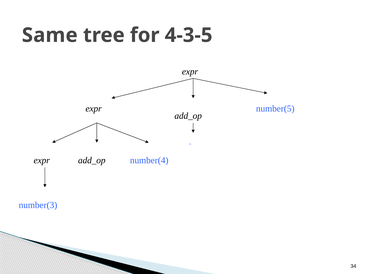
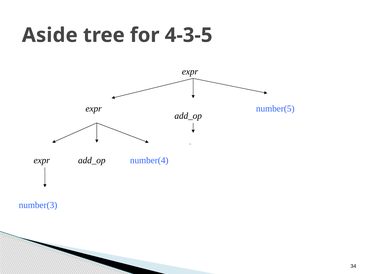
Same: Same -> Aside (50, 35)
